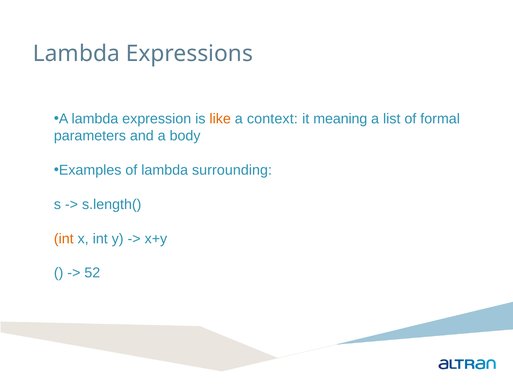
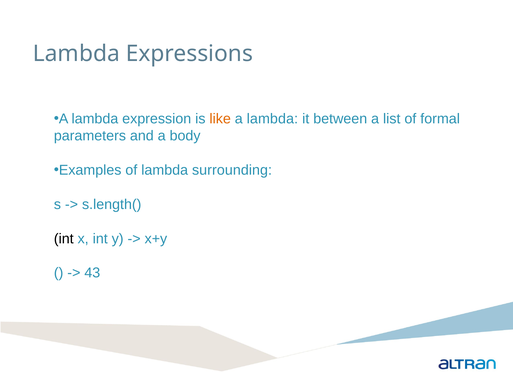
context: context -> lambda (272, 119)
meaning: meaning -> between (340, 119)
int colour: orange -> black (64, 238)
52: 52 -> 43 (92, 273)
